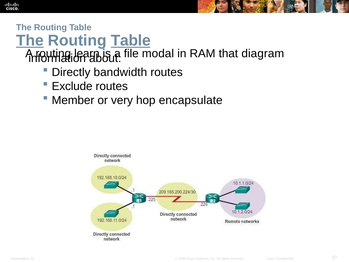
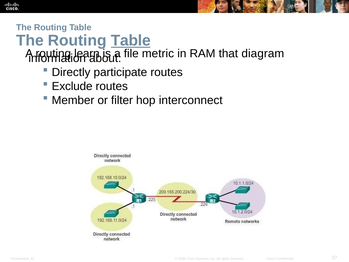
The underline: present -> none (30, 41)
modal: modal -> metric (158, 54)
bandwidth: bandwidth -> participate (120, 72)
very: very -> filter (122, 100)
encapsulate: encapsulate -> interconnect (191, 100)
